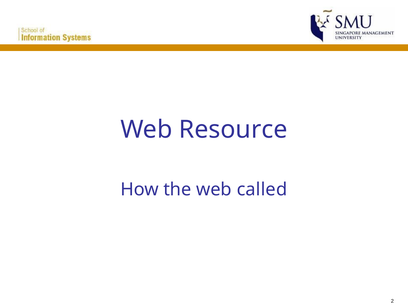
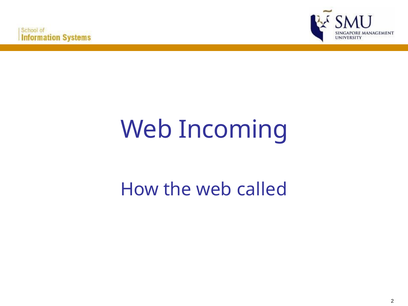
Resource: Resource -> Incoming (233, 130)
